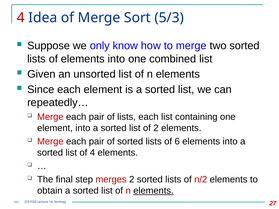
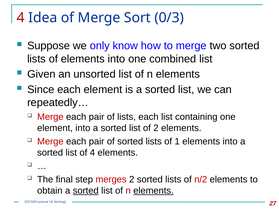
5/3: 5/3 -> 0/3 (169, 18)
6: 6 -> 1 (177, 142)
sorted underline: none -> present (86, 191)
